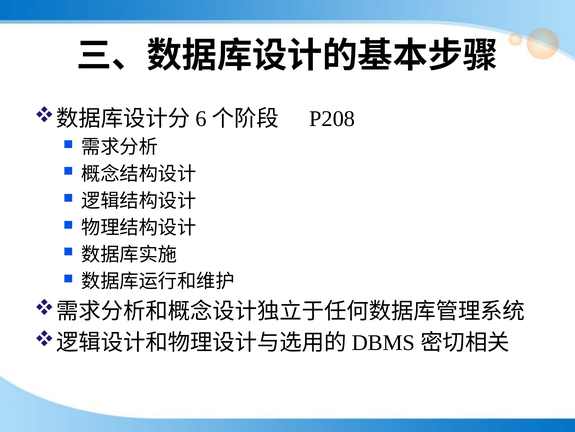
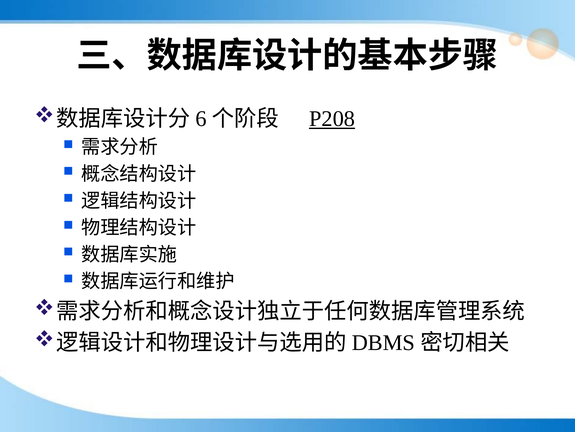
P208 underline: none -> present (332, 118)
